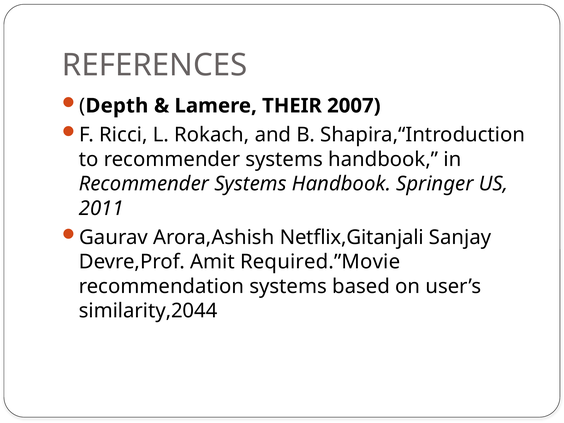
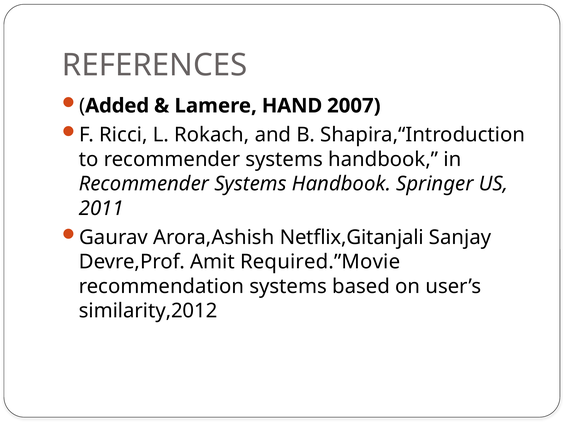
Depth: Depth -> Added (117, 106)
THEIR: THEIR -> HAND (292, 106)
similarity,2044: similarity,2044 -> similarity,2012 (148, 311)
